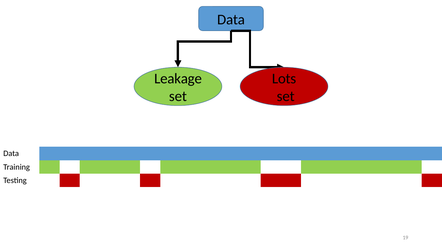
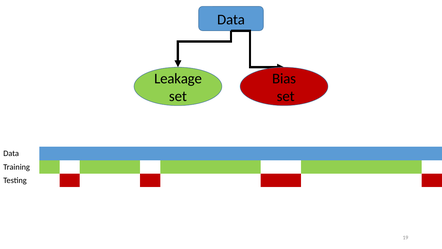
Lots: Lots -> Bias (284, 78)
